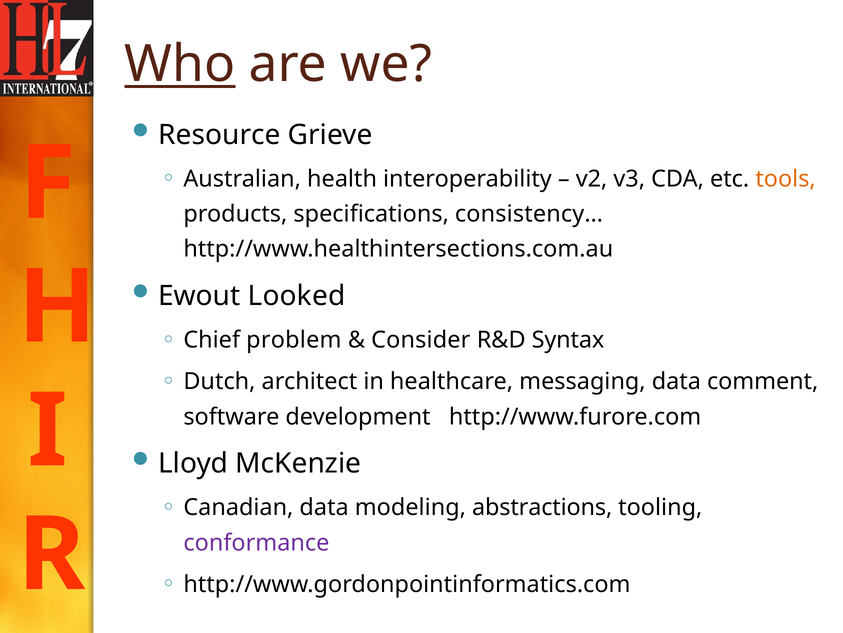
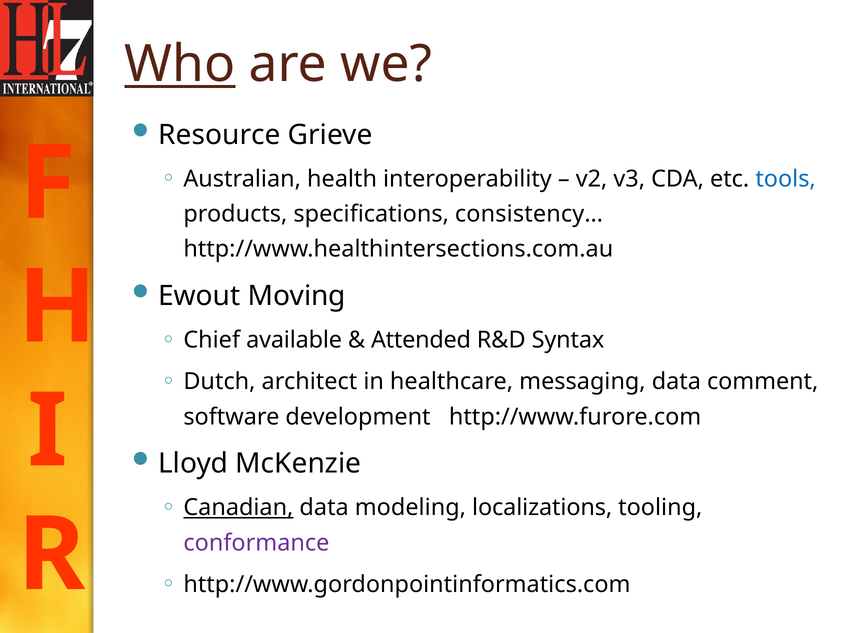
tools colour: orange -> blue (786, 179)
Looked: Looked -> Moving (297, 296)
problem: problem -> available (294, 340)
Consider: Consider -> Attended (421, 340)
Canadian underline: none -> present (238, 507)
abstractions: abstractions -> localizations (542, 507)
